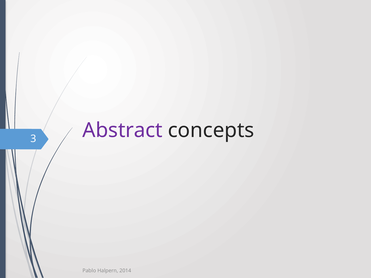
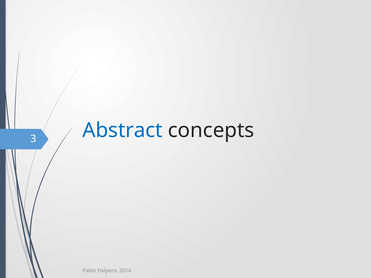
Abstract colour: purple -> blue (123, 130)
